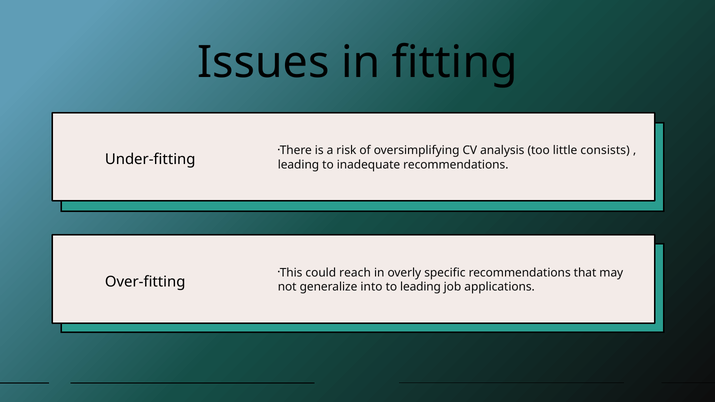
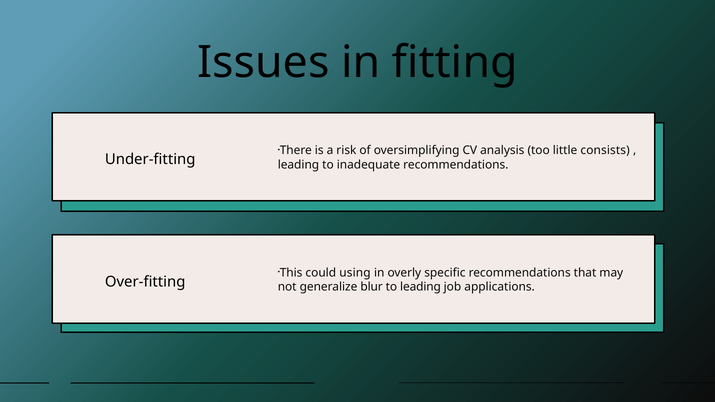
reach: reach -> using (355, 273)
into: into -> blur (372, 287)
